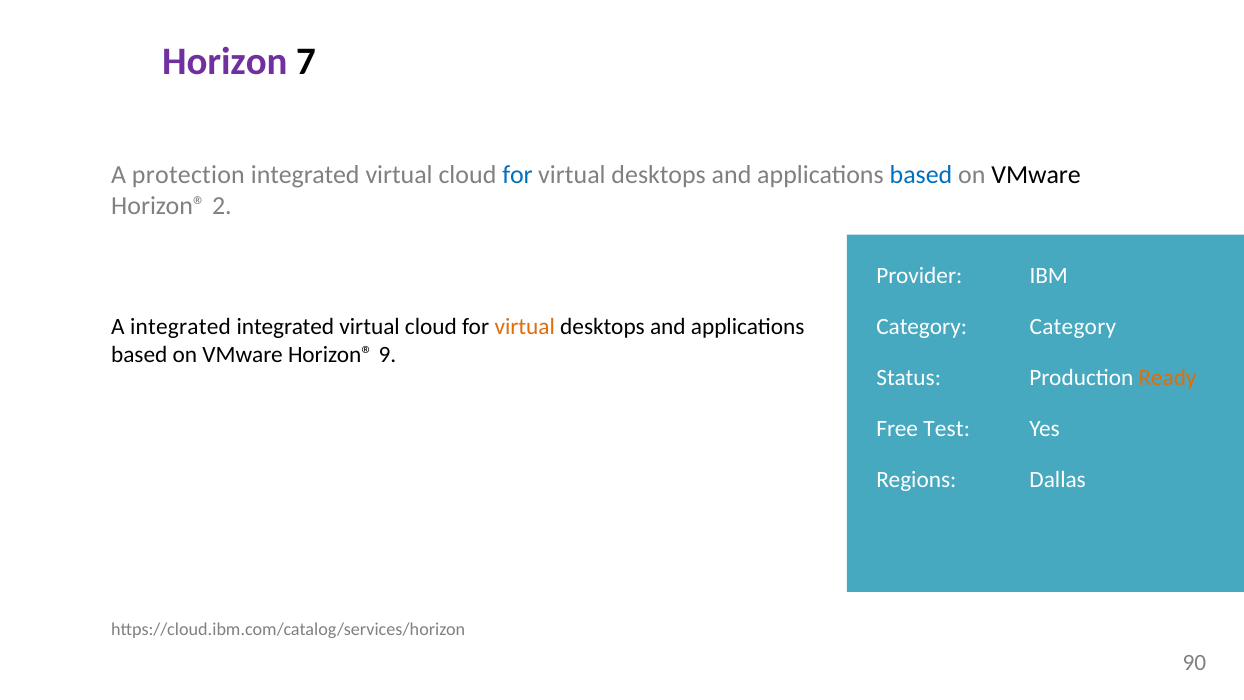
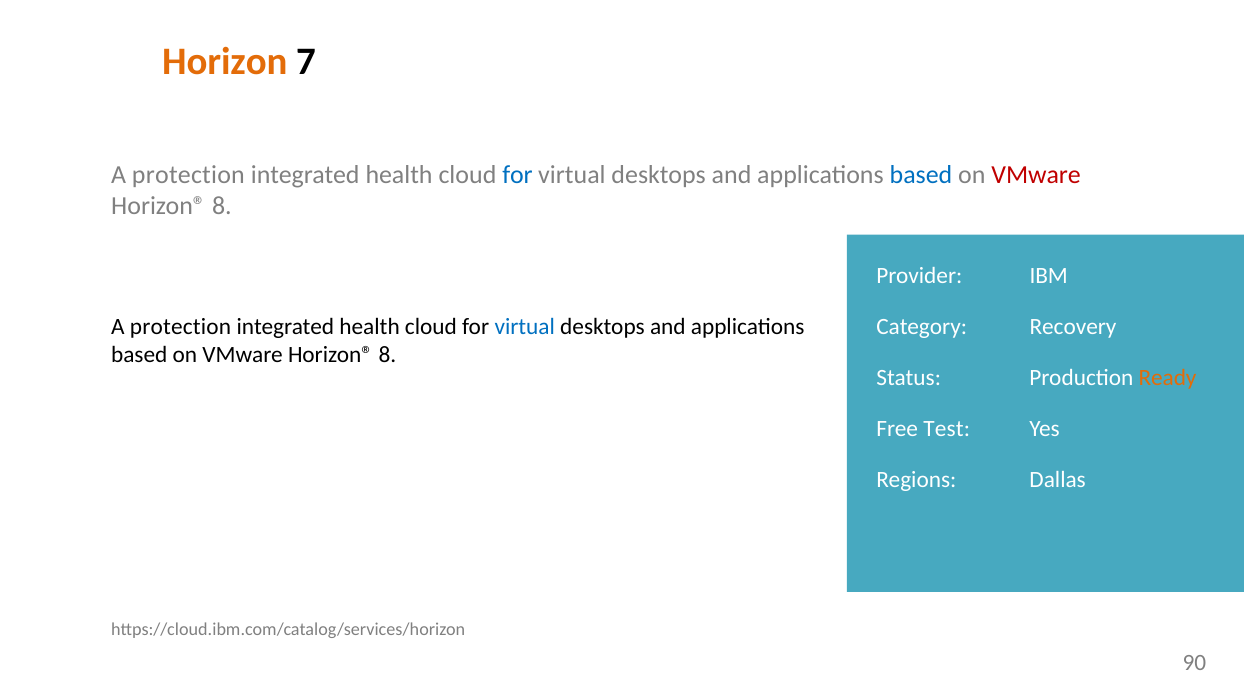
Horizon colour: purple -> orange (225, 61)
virtual: virtual -> health (399, 175)
VMware colour: black -> red (1036, 175)
2: 2 -> 8 (222, 206)
integrated: integrated -> protection (181, 326)
virtual: virtual -> health (370, 326)
virtual colour: orange -> blue (525, 326)
Category Category: Category -> Recovery (1073, 326)
9: 9 -> 8 (387, 354)
